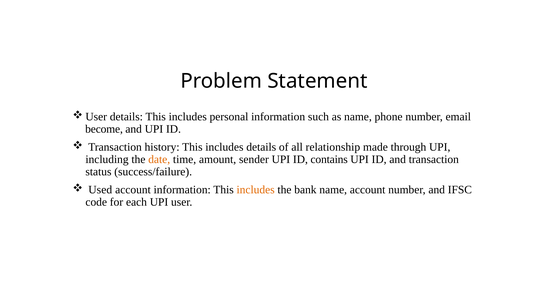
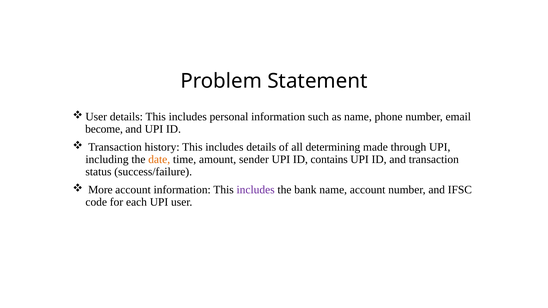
relationship: relationship -> determining (333, 147)
Used: Used -> More (100, 190)
includes colour: orange -> purple (256, 190)
